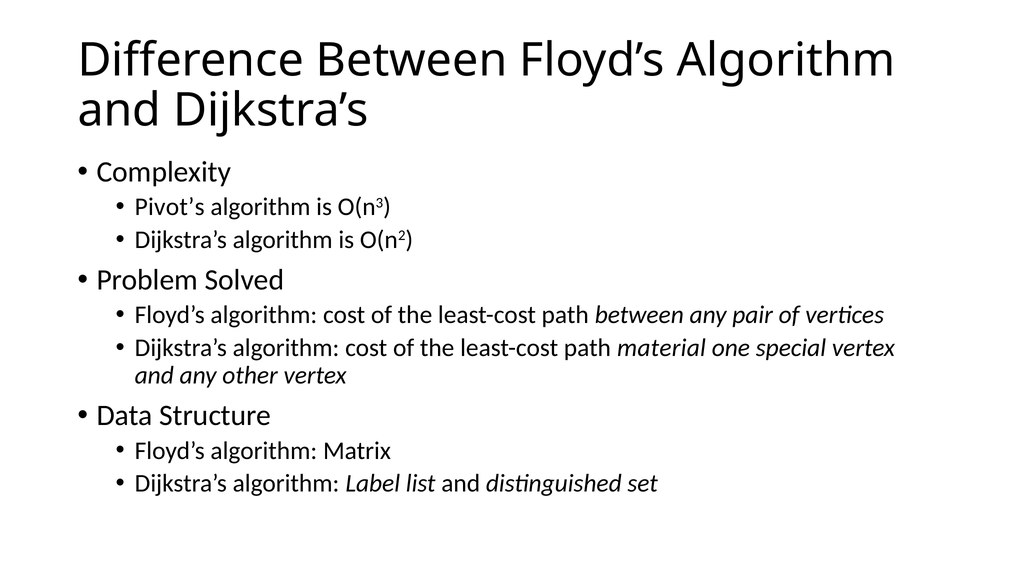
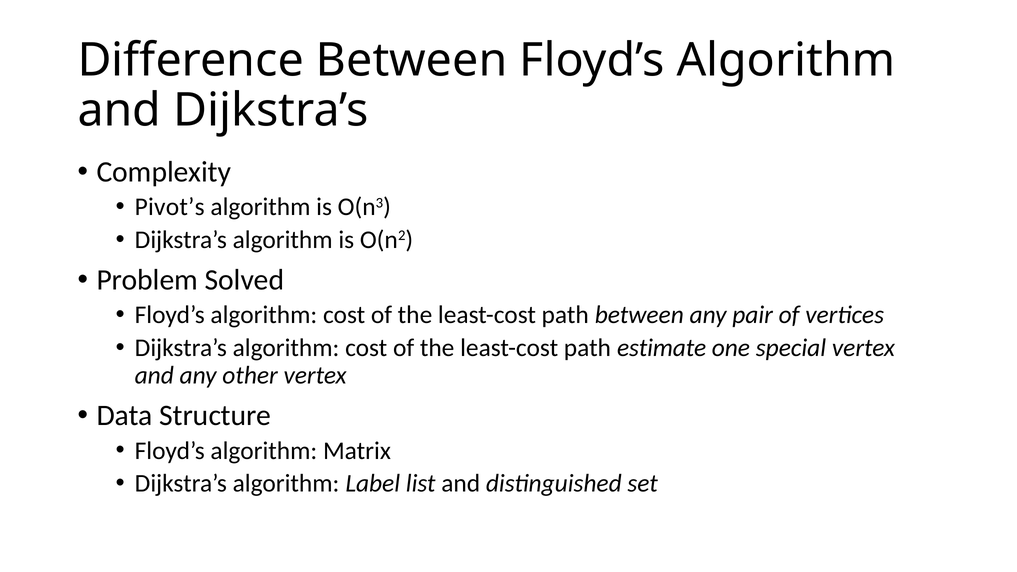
material: material -> estimate (662, 348)
